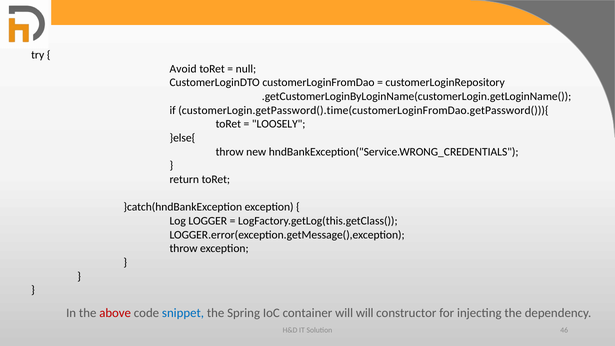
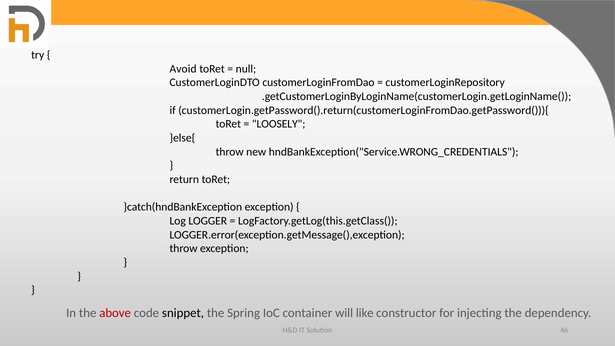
customerLogin.getPassword().time(customerLoginFromDao.getPassword())){: customerLogin.getPassword().time(customerLoginFromDao.getPassword())){ -> customerLogin.getPassword().return(customerLoginFromDao.getPassword())){ (364, 110)
snippet colour: blue -> black (183, 313)
will will: will -> like (365, 313)
